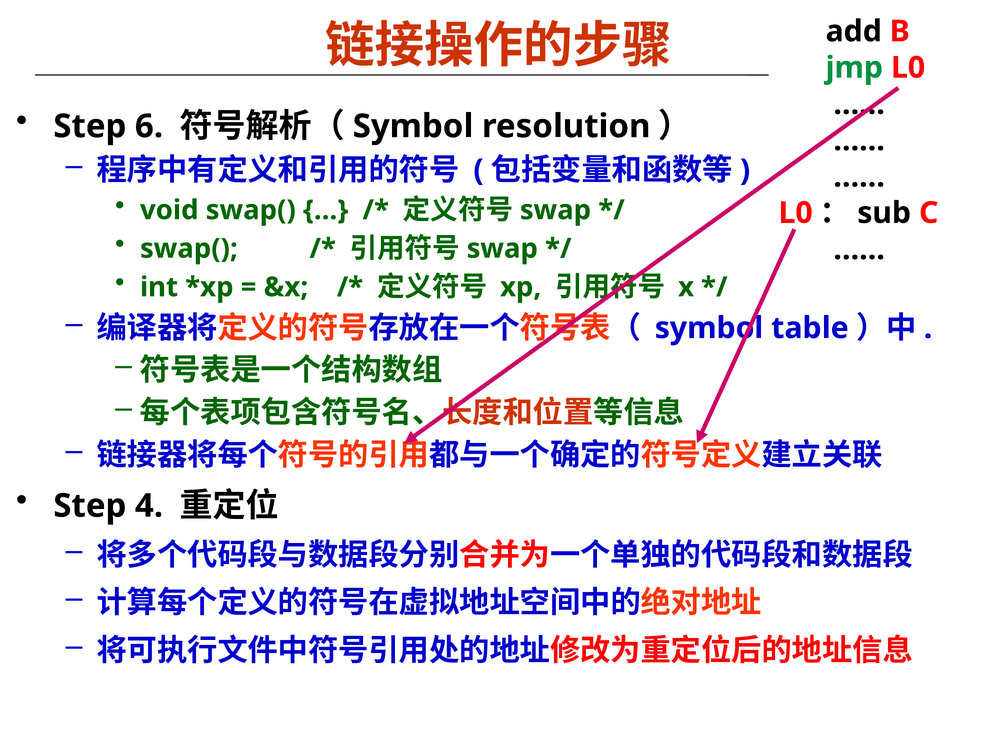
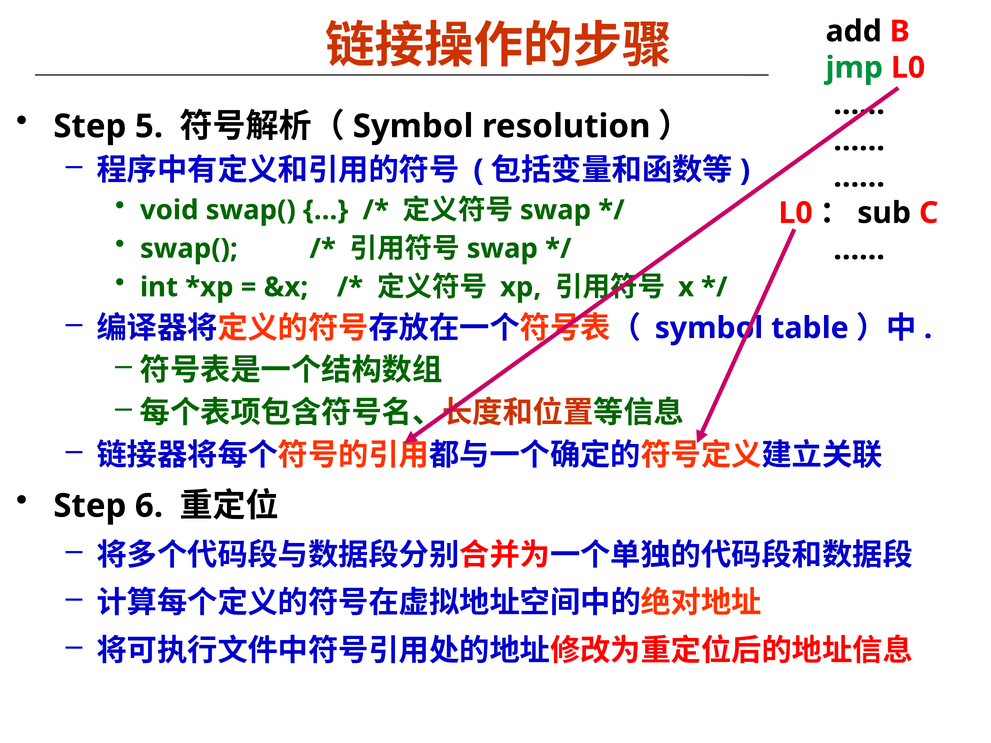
6: 6 -> 5 (149, 126)
4: 4 -> 6 (149, 506)
